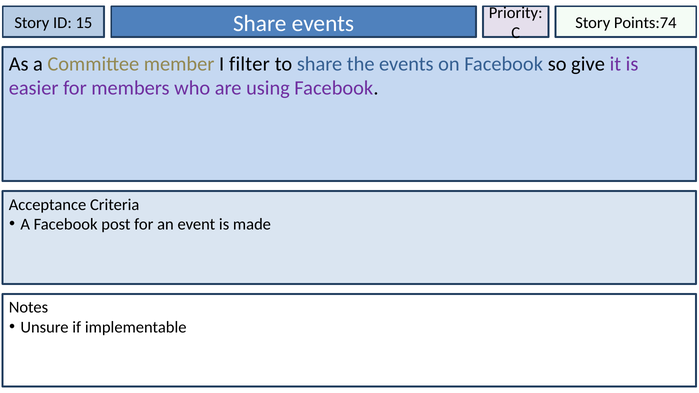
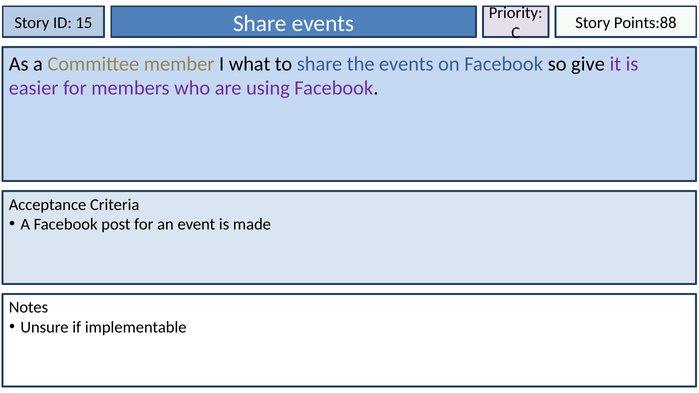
Points:74: Points:74 -> Points:88 (645, 23)
filter: filter -> what (250, 64)
